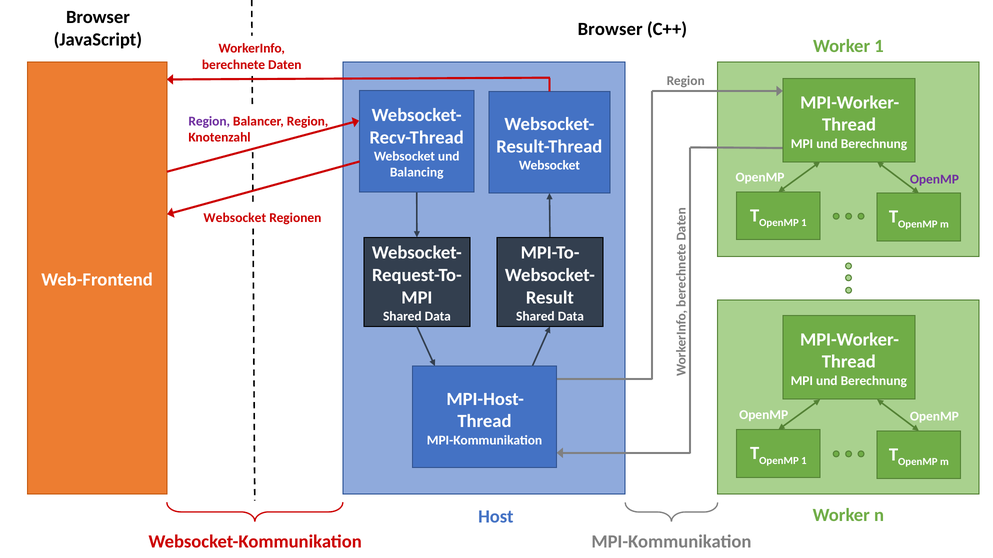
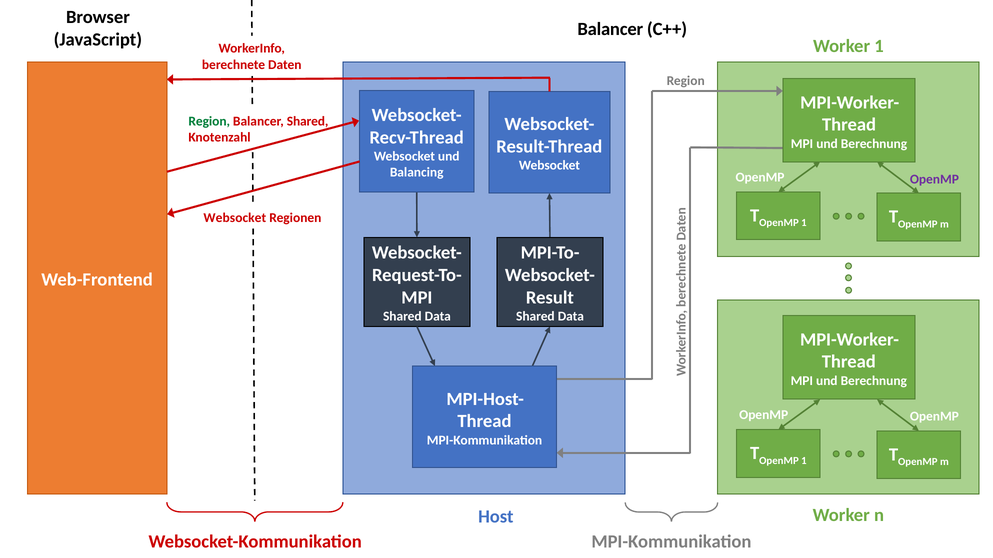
Browser: Browser -> Balancer (610, 29)
Region colour: purple -> green (209, 121)
Balancer Region: Region -> Shared (308, 121)
